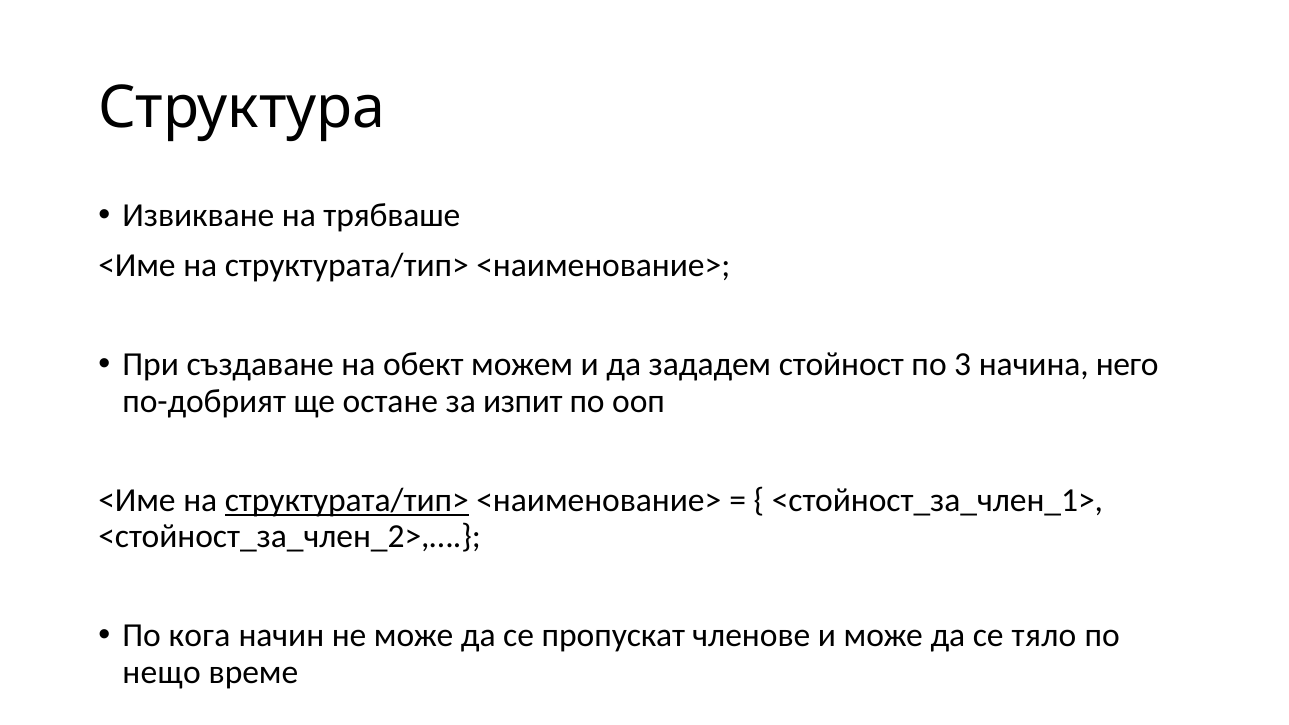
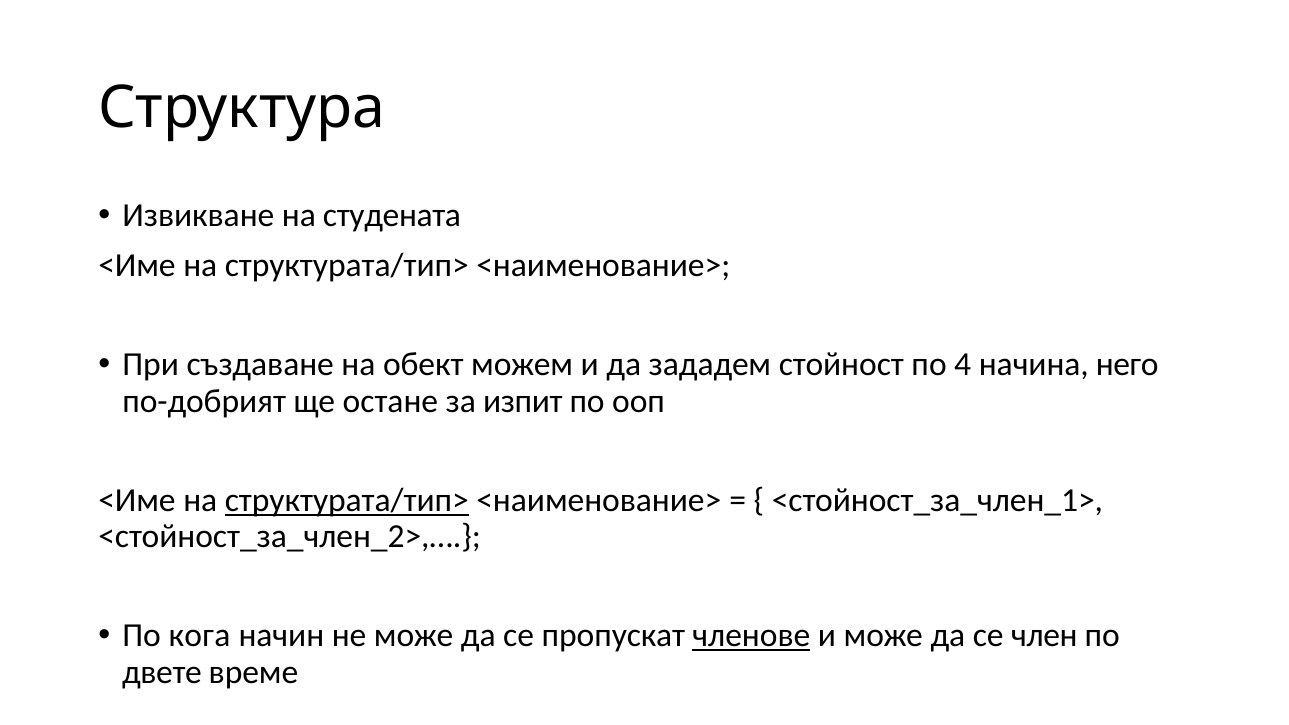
трябваше: трябваше -> студената (392, 216)
3: 3 -> 4 (963, 365)
членове underline: none -> present (751, 636)
тяло: тяло -> член (1044, 636)
нещо: нещо -> двете (162, 672)
